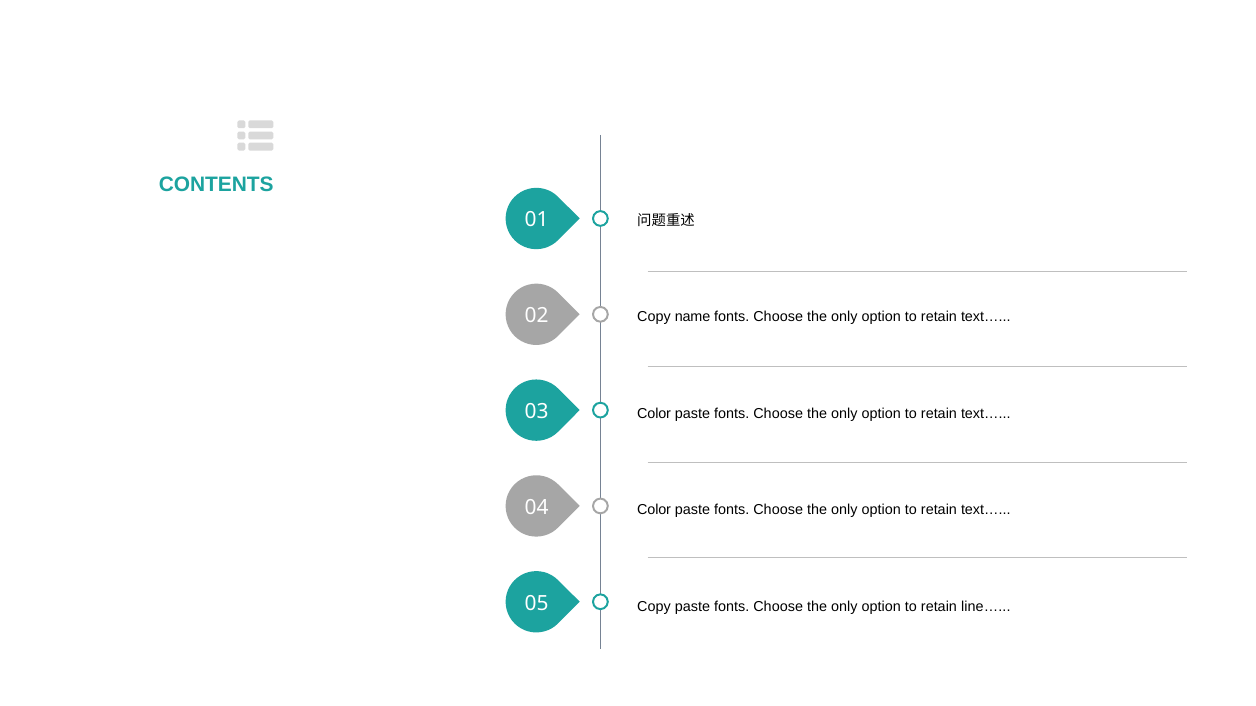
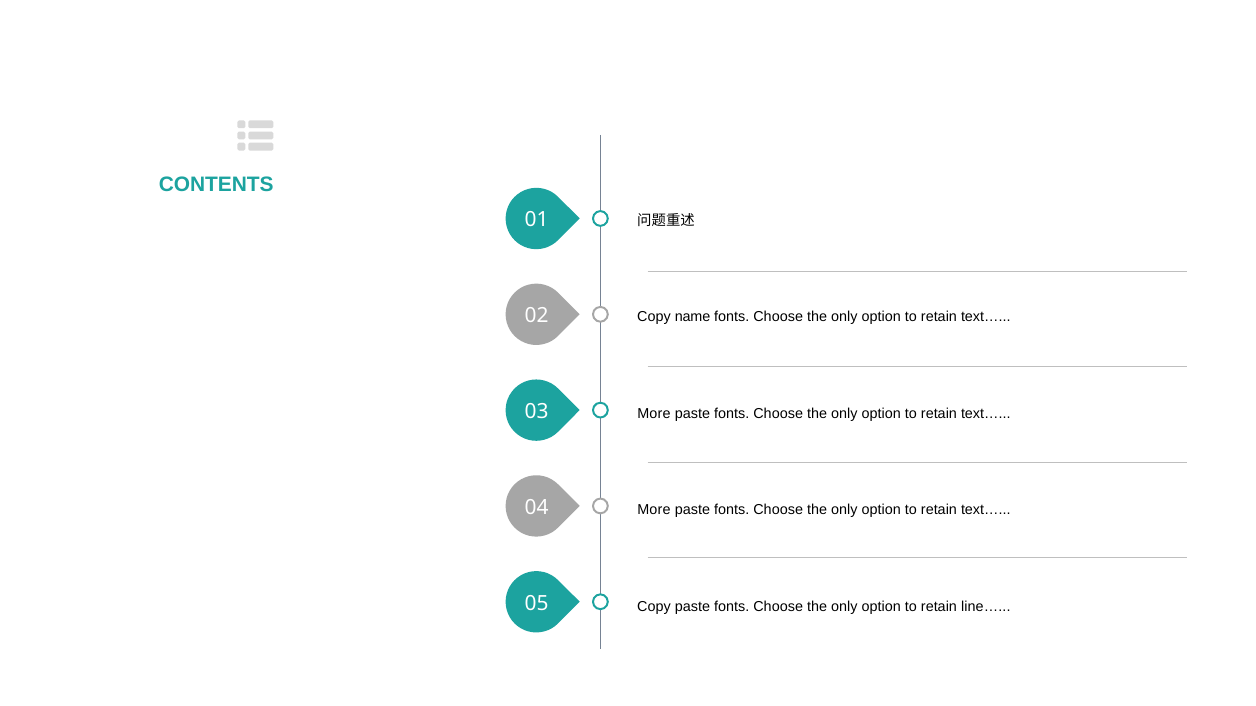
Color: Color -> More (654, 414)
Color: Color -> More (654, 510)
